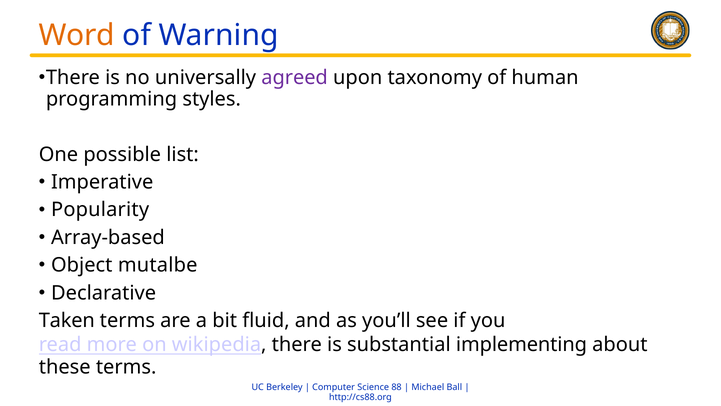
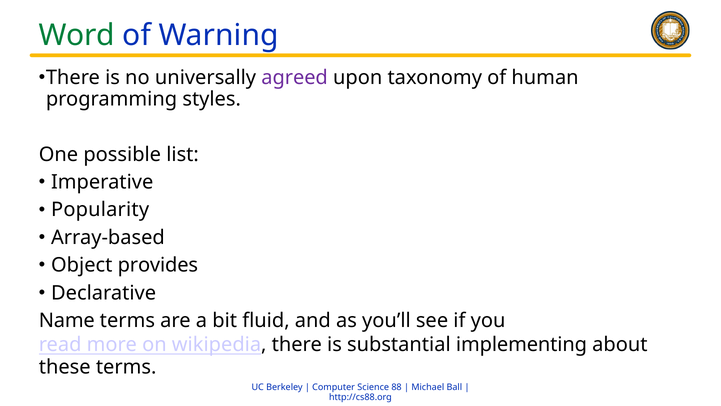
Word colour: orange -> green (77, 35)
mutalbe: mutalbe -> provides (158, 265)
Taken: Taken -> Name (67, 320)
